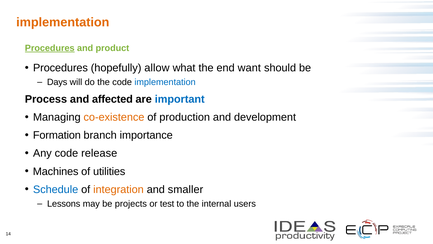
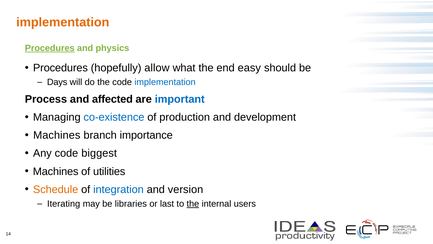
product: product -> physics (112, 48)
want: want -> easy (249, 68)
co-existence colour: orange -> blue (114, 117)
Formation: Formation -> Machines (57, 135)
release: release -> biggest (99, 153)
Schedule colour: blue -> orange (56, 189)
integration colour: orange -> blue (118, 189)
smaller: smaller -> version (186, 189)
Lessons: Lessons -> Iterating (64, 204)
projects: projects -> libraries (131, 204)
test: test -> last (167, 204)
the underline: none -> present (193, 204)
